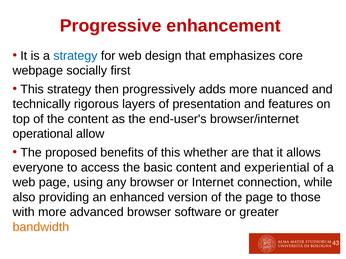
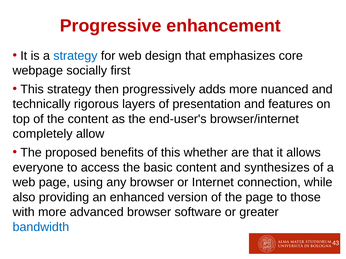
operational: operational -> completely (43, 134)
experiential: experiential -> synthesizes (277, 168)
bandwidth colour: orange -> blue (41, 227)
